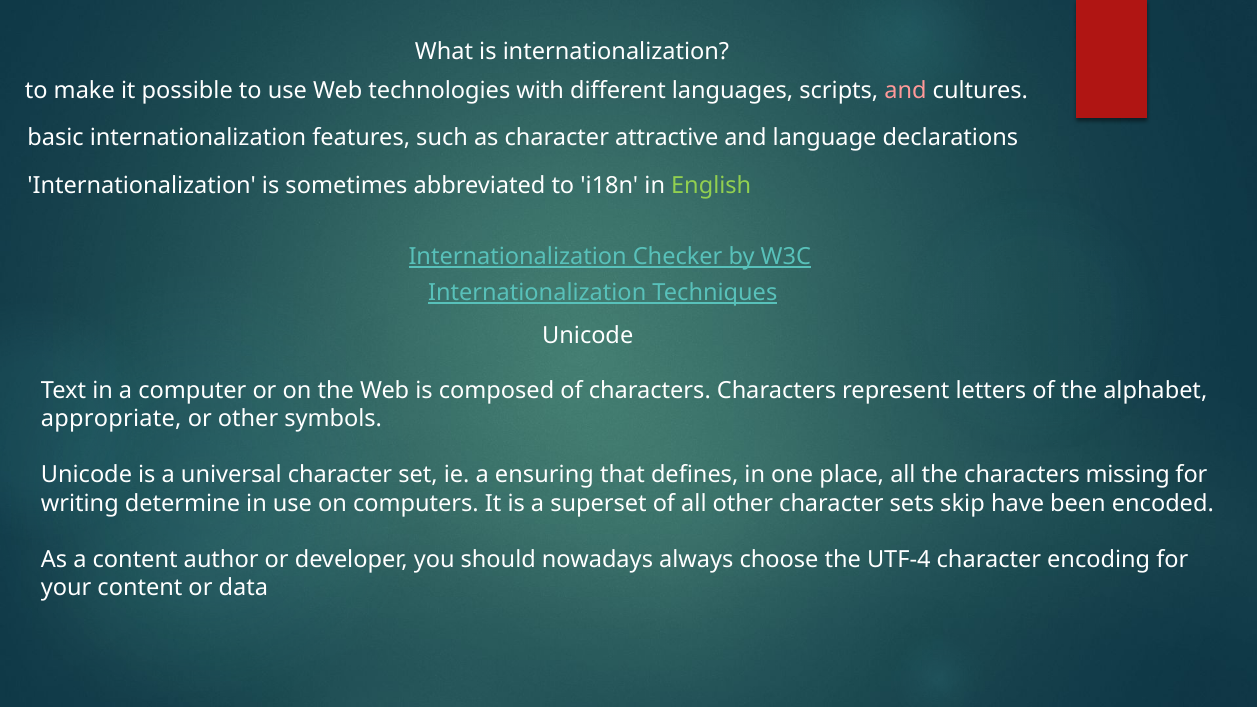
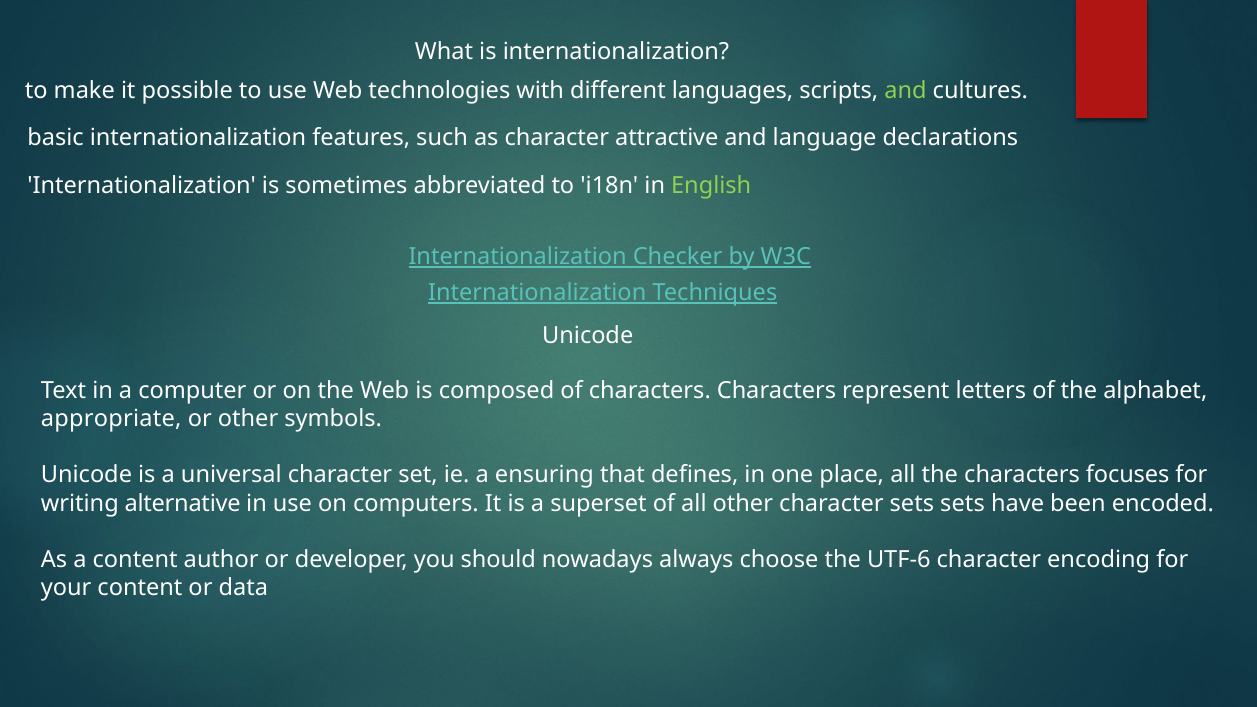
and colour: pink -> light green (906, 90)
missing: missing -> focuses (1128, 475)
determine: determine -> alternative (183, 503)
sets skip: skip -> sets (963, 503)
UTF-4: UTF-4 -> UTF-6 (899, 560)
